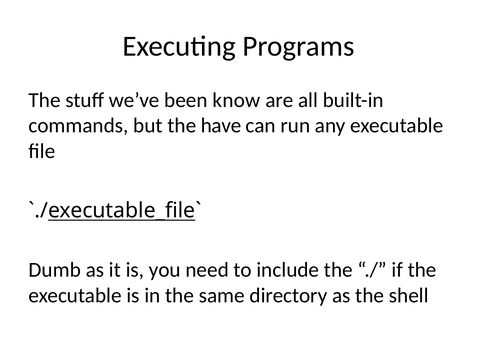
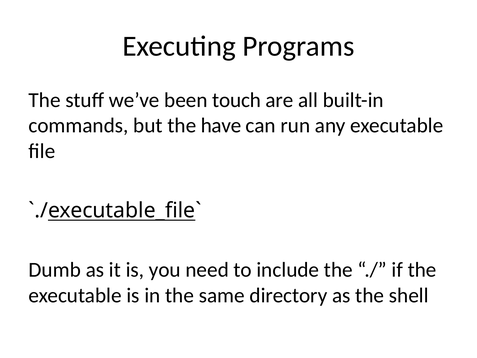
know: know -> touch (237, 100)
